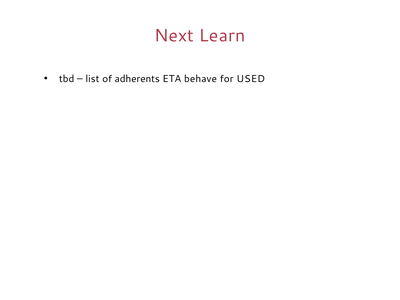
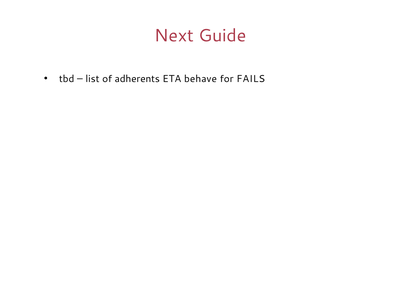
Learn: Learn -> Guide (222, 36)
USED: USED -> FAILS (251, 79)
